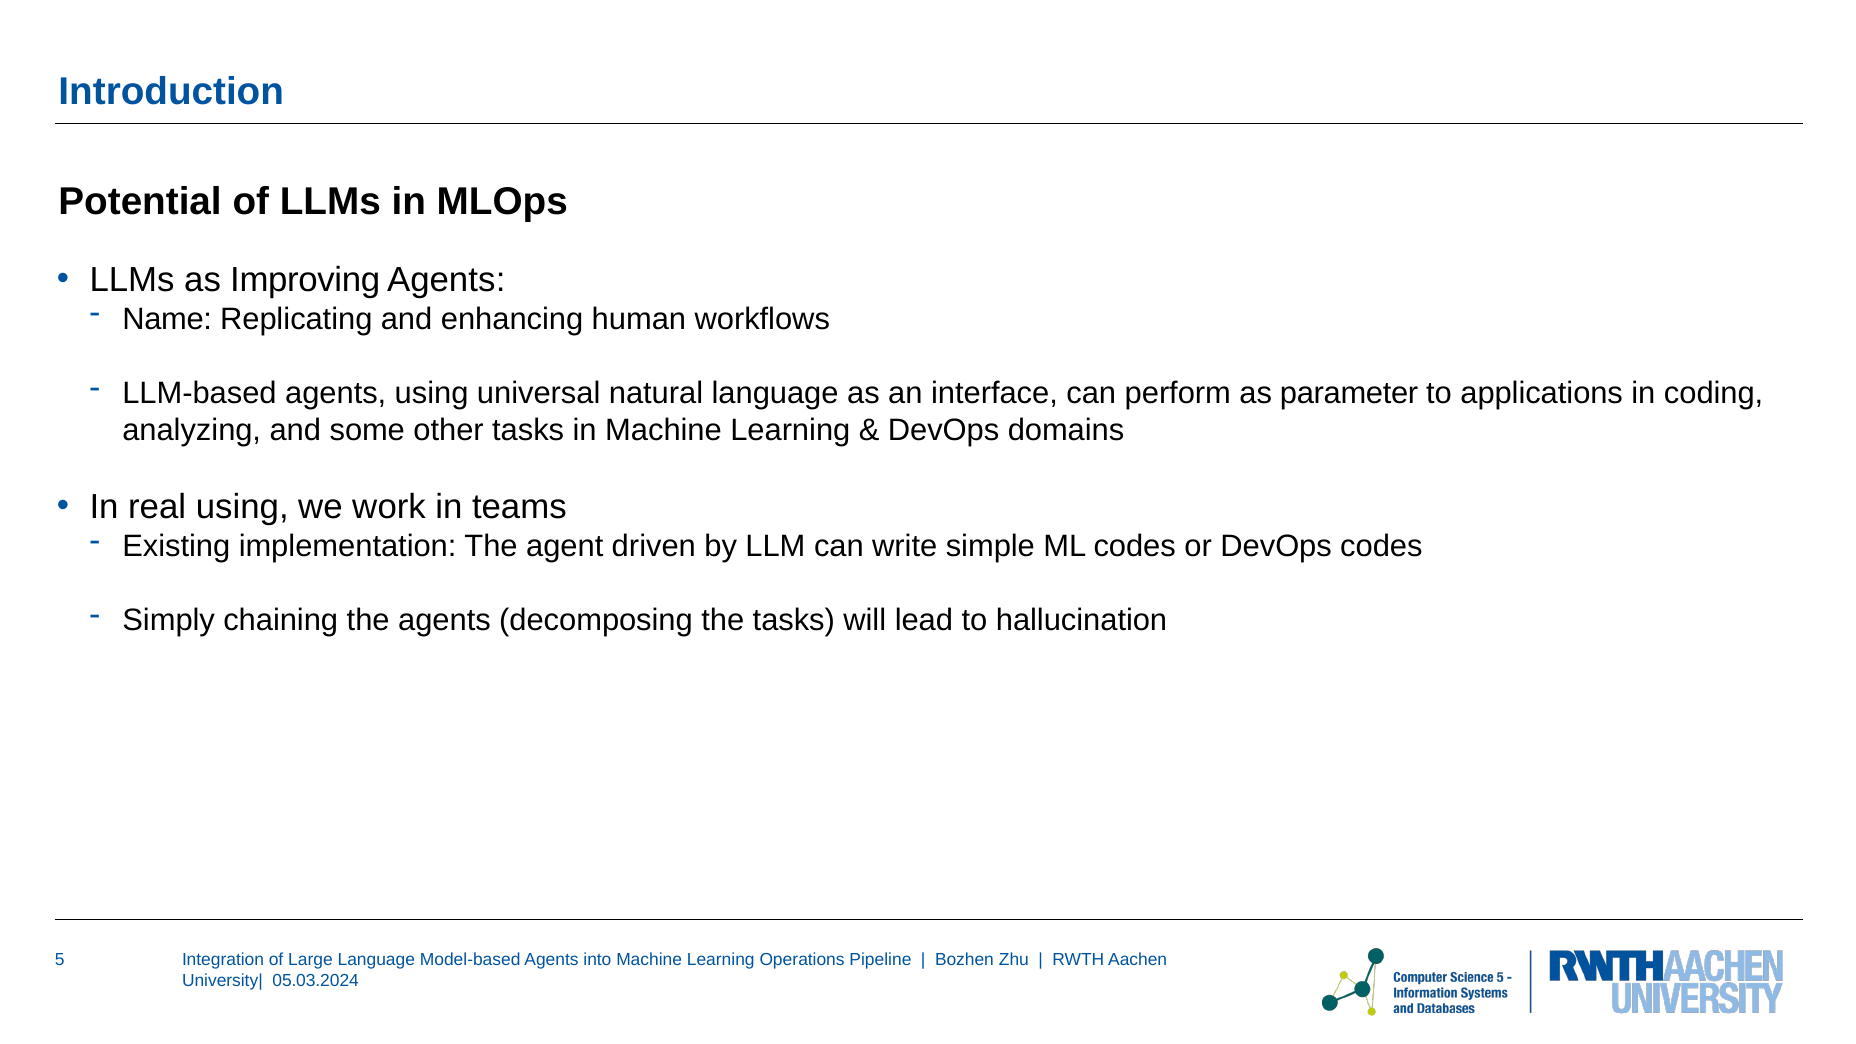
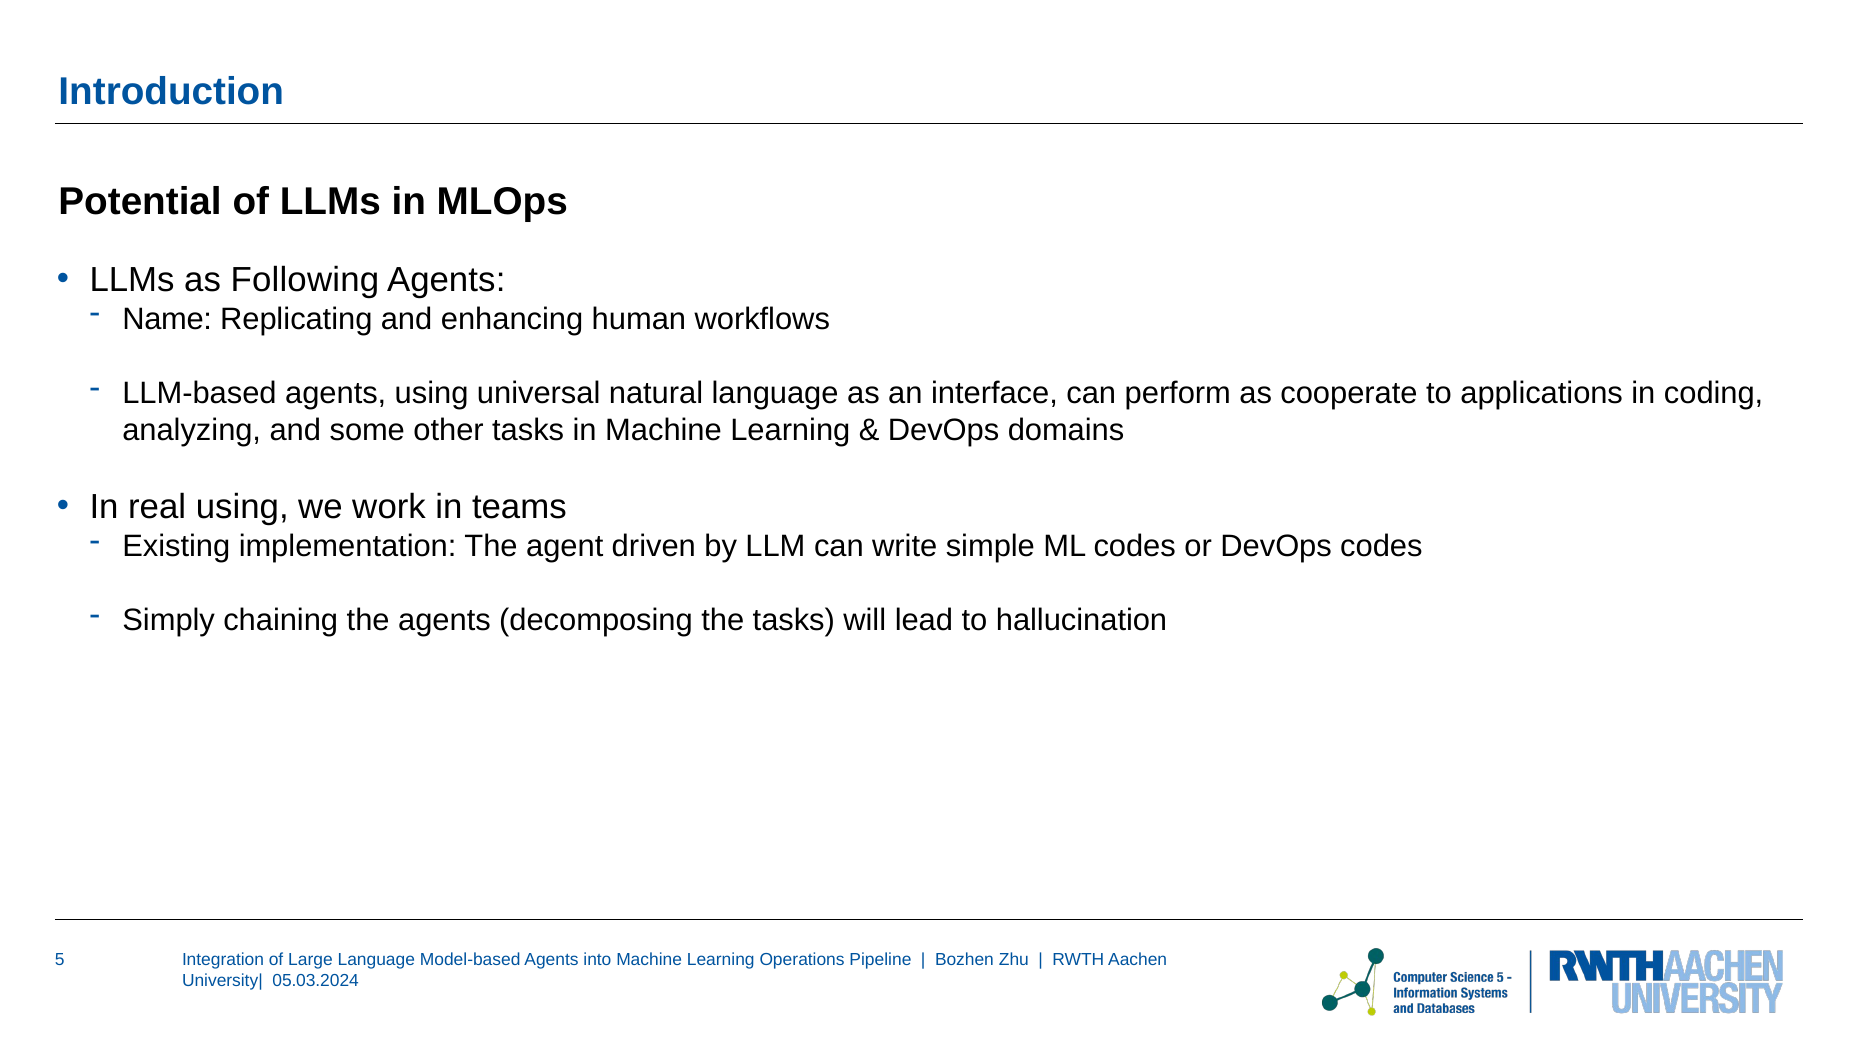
Improving: Improving -> Following (305, 280)
parameter: parameter -> cooperate (1349, 393)
